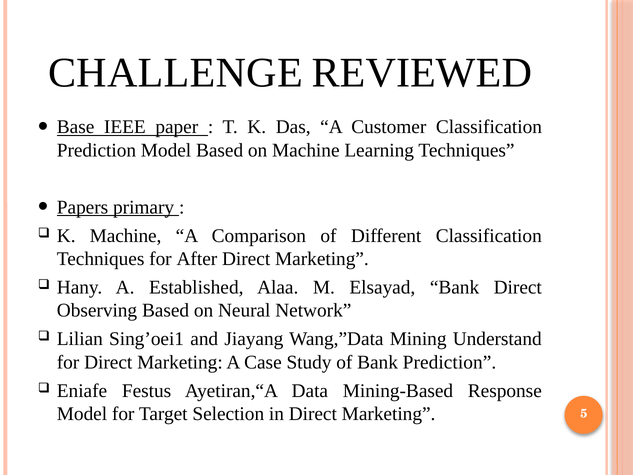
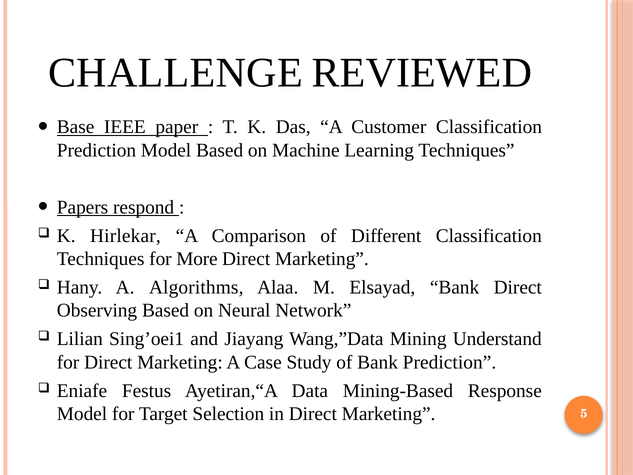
primary: primary -> respond (144, 207)
K Machine: Machine -> Hirlekar (125, 236)
After: After -> More (197, 259)
Established: Established -> Algorithms (196, 287)
